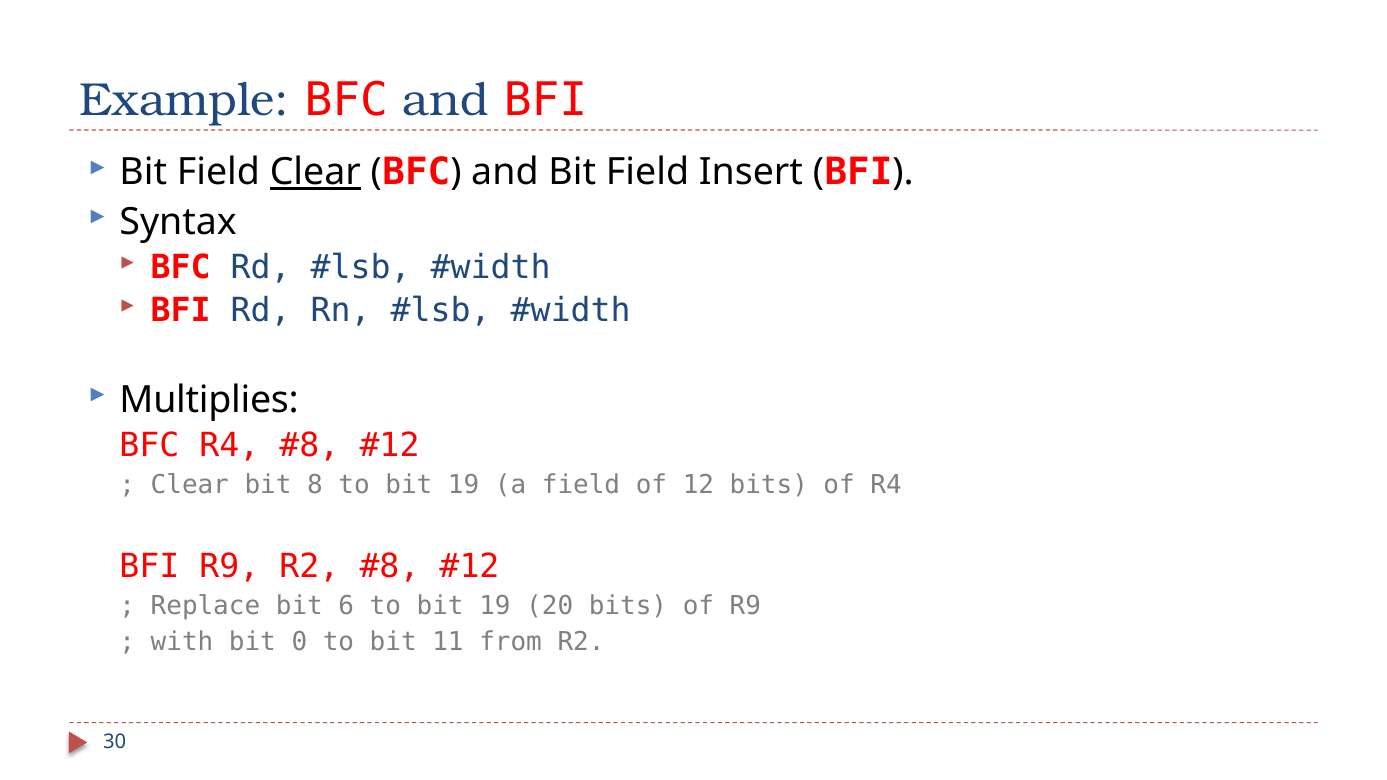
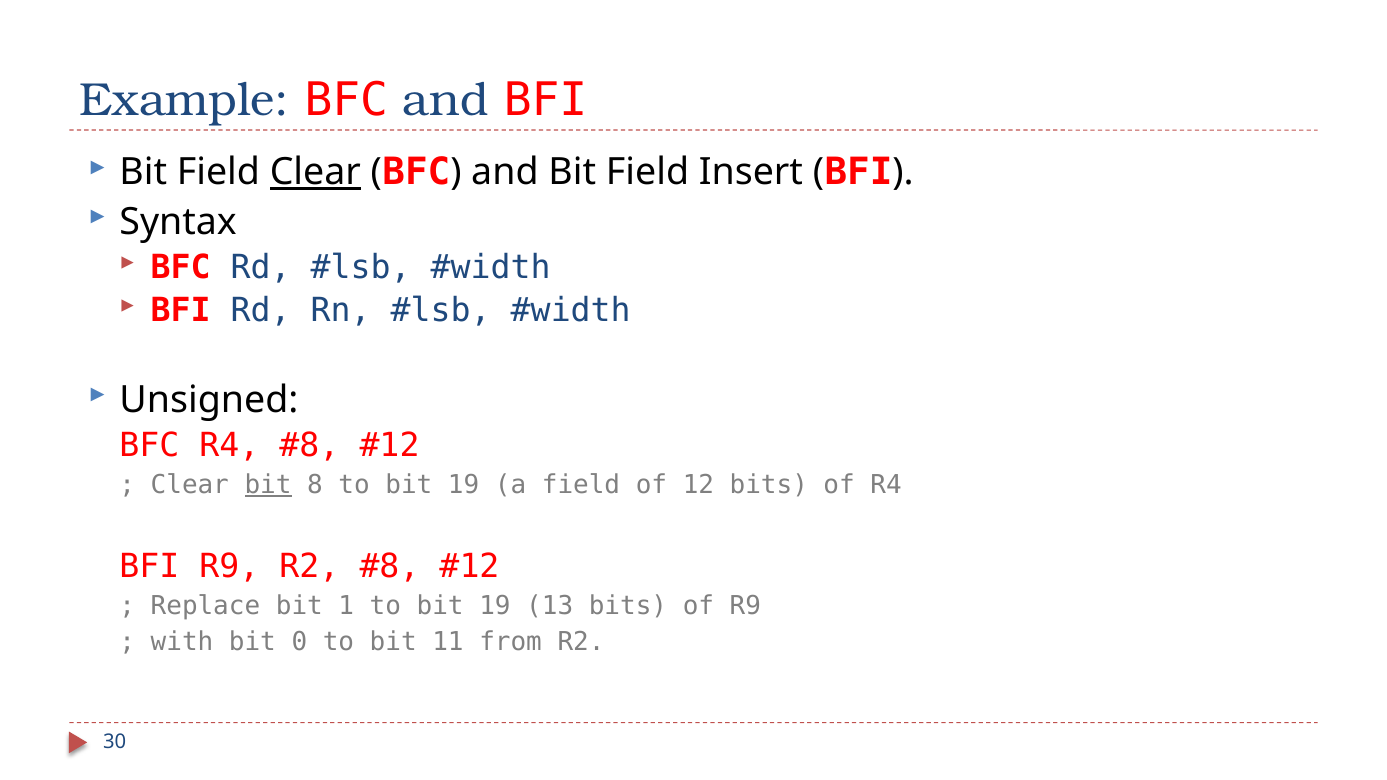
Multiplies: Multiplies -> Unsigned (209, 400)
bit underline: none -> present (268, 485)
6: 6 -> 1 (346, 606)
20: 20 -> 13 (550, 606)
